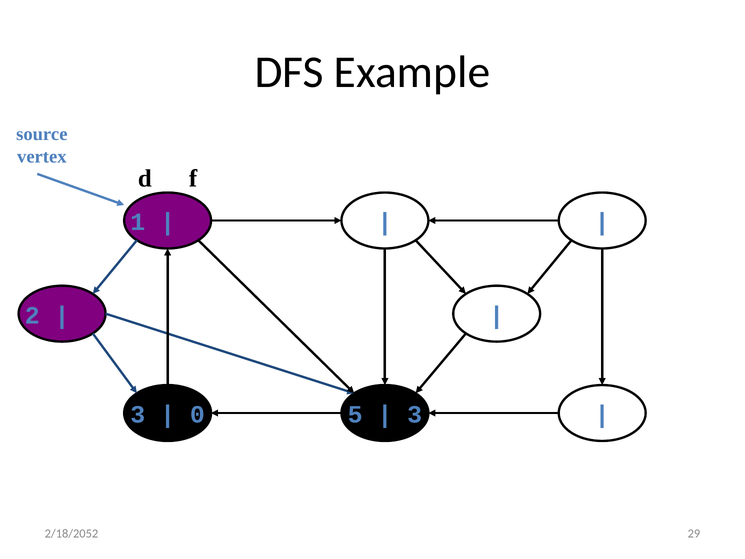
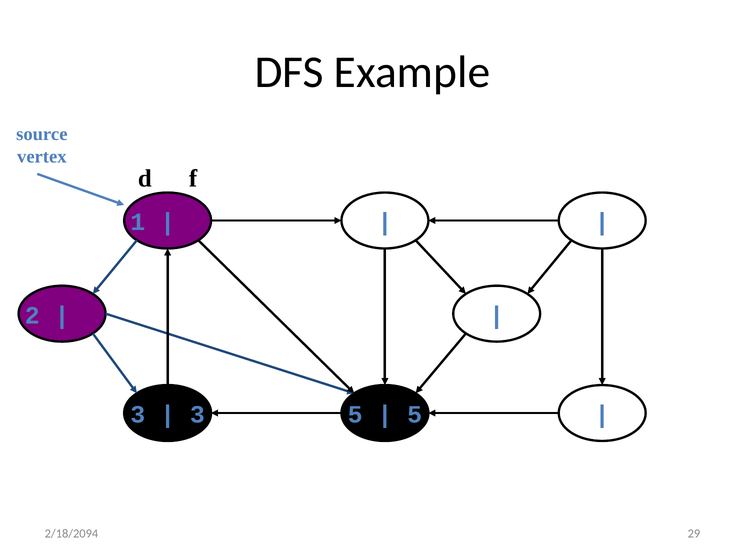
0: 0 -> 3 (197, 415)
3: 3 -> 5 (415, 415)
2/18/2052: 2/18/2052 -> 2/18/2094 (71, 534)
